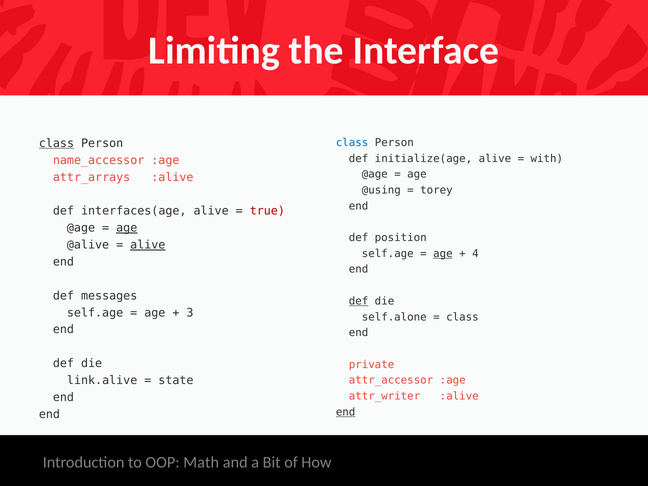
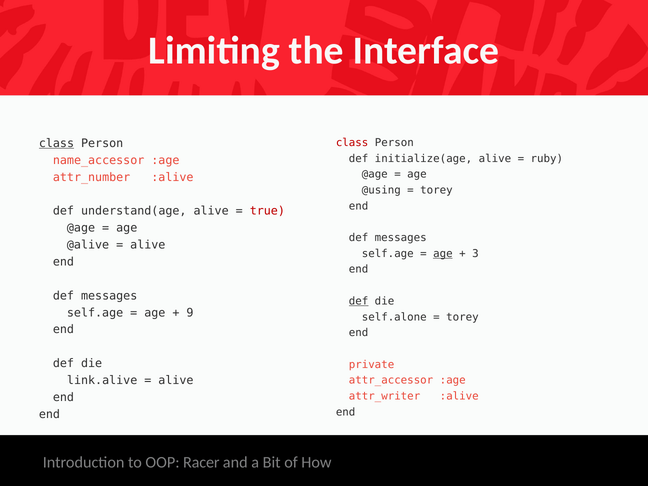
class colour: blue -> red (352, 143)
with: with -> ruby (547, 159)
attr_arrays: attr_arrays -> attr_number (92, 177)
interfaces(age: interfaces(age -> understand(age (134, 211)
age underline: present -> none (127, 228)
position: position -> messages (401, 238)
alive underline: present -> none (148, 245)
4: 4 -> 3 (475, 254)
3: 3 -> 9 (190, 313)
class: class -> torey (462, 317)
state: state -> alive (176, 380)
end underline: present -> none (346, 412)
Math: Math -> Racer (201, 462)
